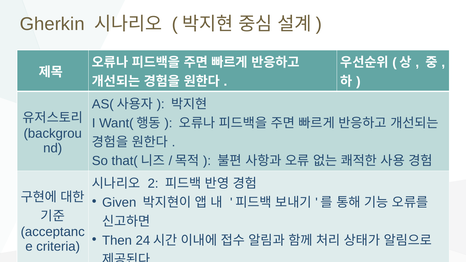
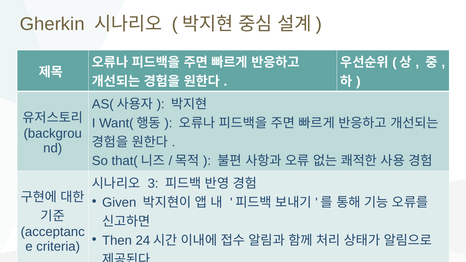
2: 2 -> 3 (153, 184)
